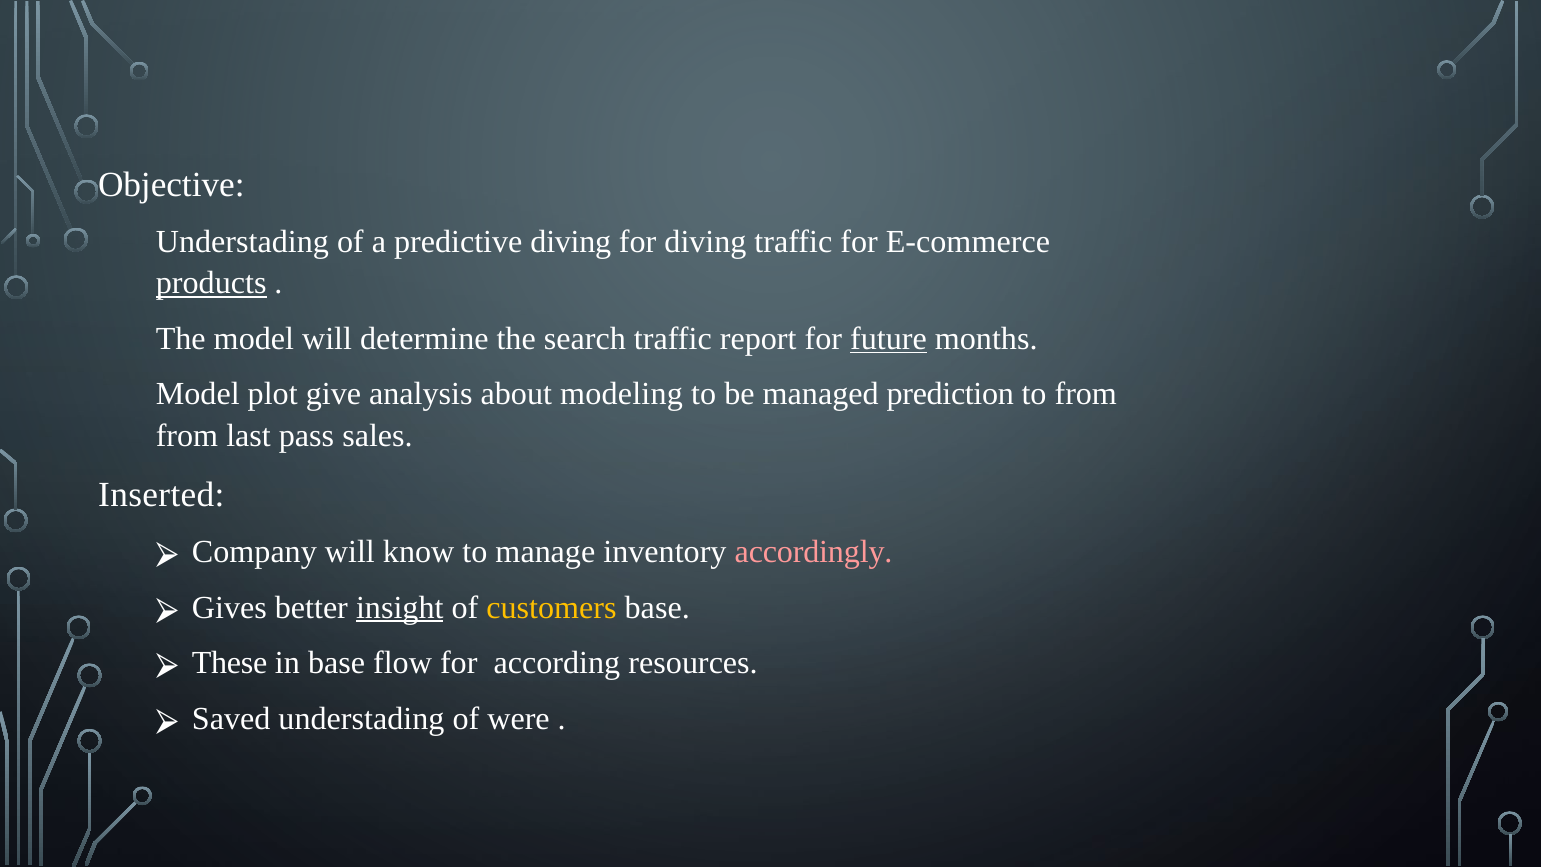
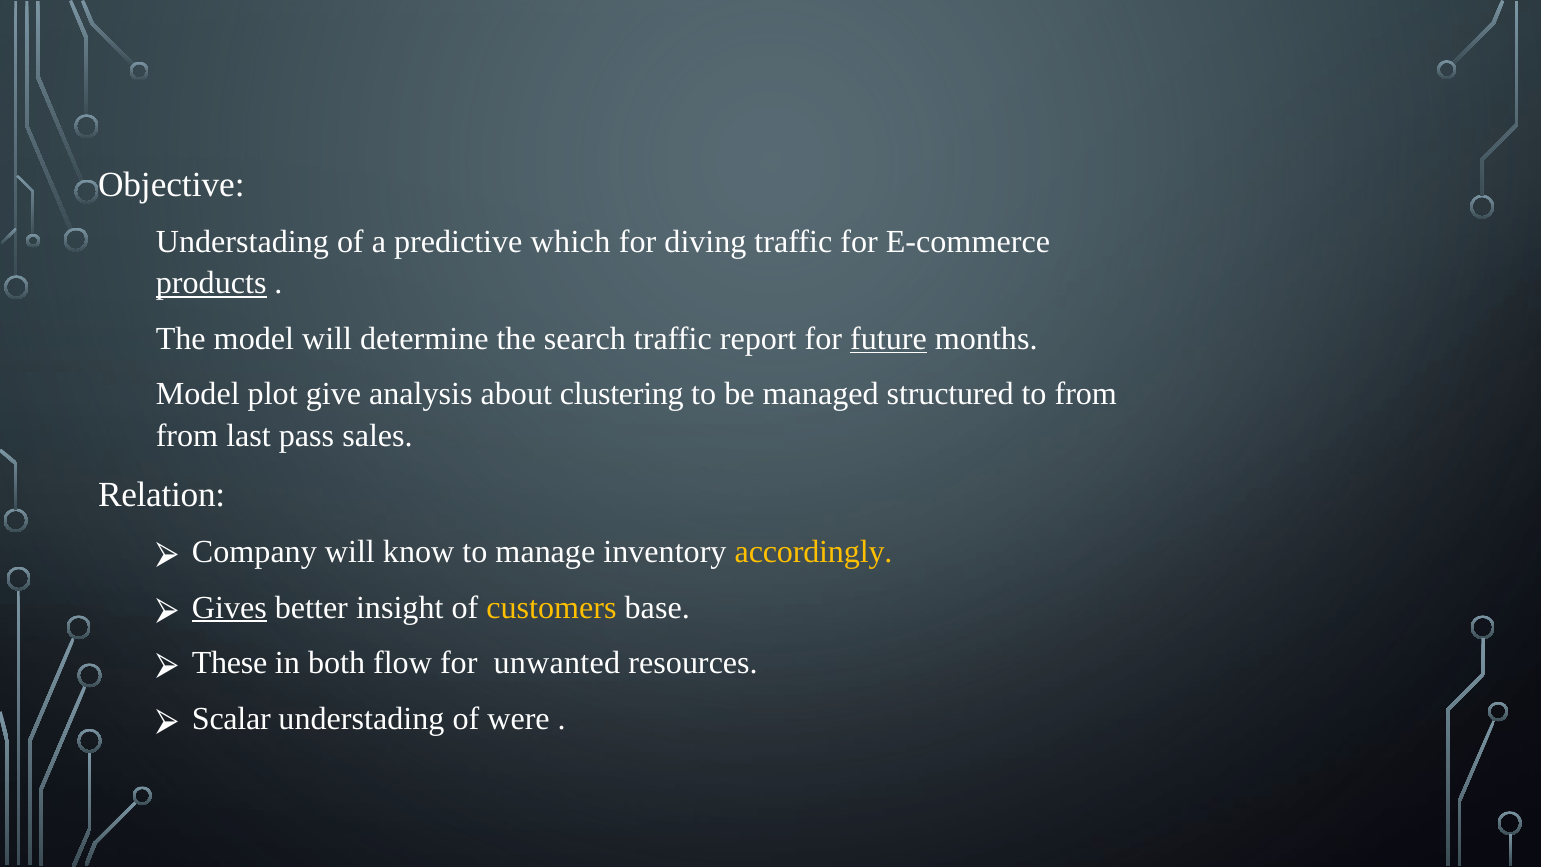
predictive diving: diving -> which (570, 242)
modeling: modeling -> clustering (622, 394)
prediction: prediction -> structured (950, 394)
Inserted: Inserted -> Relation (162, 495)
accordingly colour: pink -> yellow (814, 552)
Gives underline: none -> present (229, 607)
insight underline: present -> none (400, 607)
in base: base -> both (337, 663)
according: according -> unwanted (557, 663)
Saved: Saved -> Scalar (231, 718)
